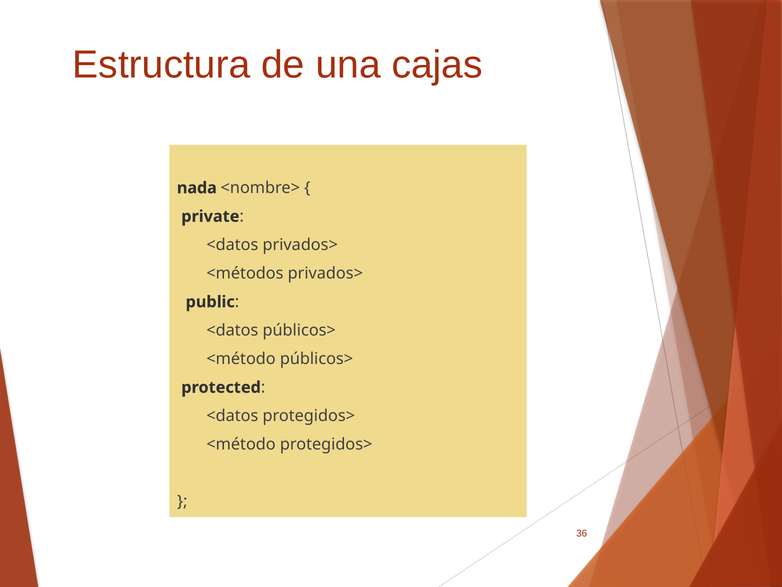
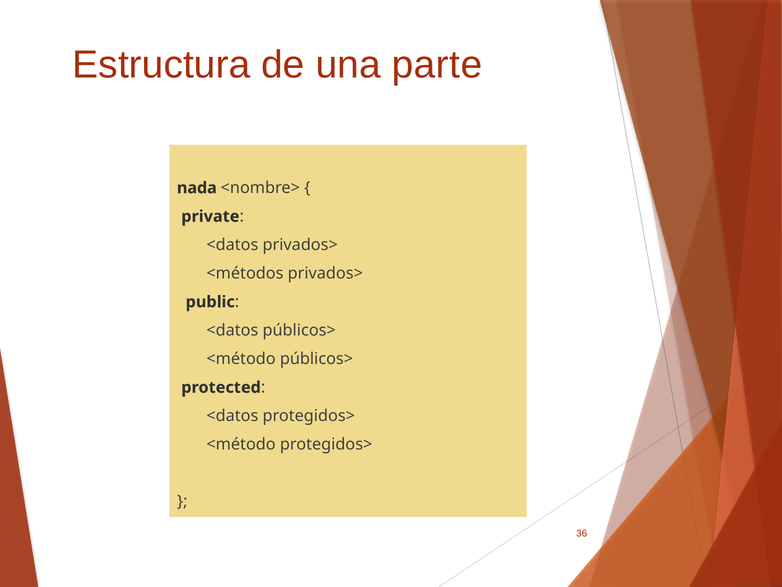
cajas: cajas -> parte (437, 65)
